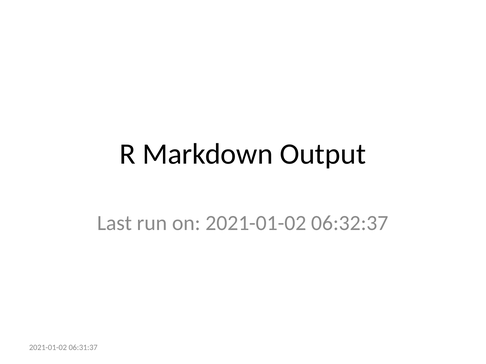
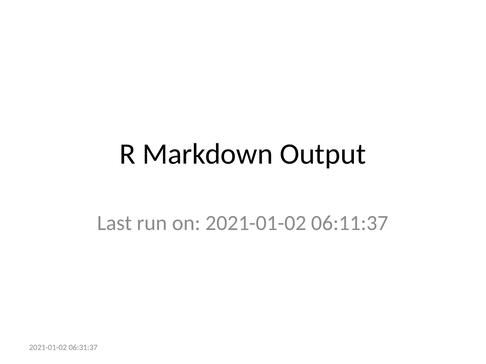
06:32:37: 06:32:37 -> 06:11:37 (350, 223)
